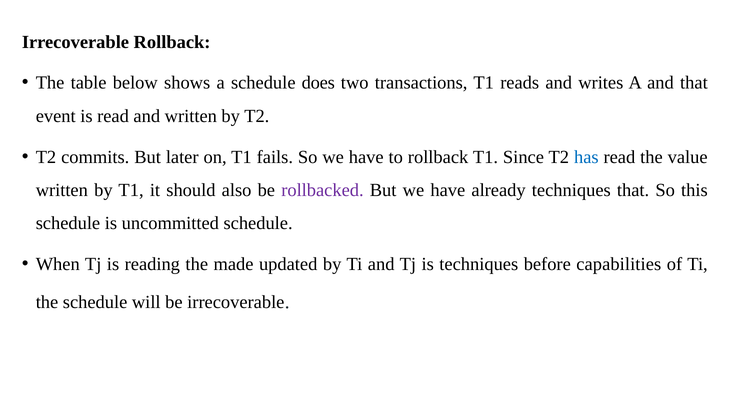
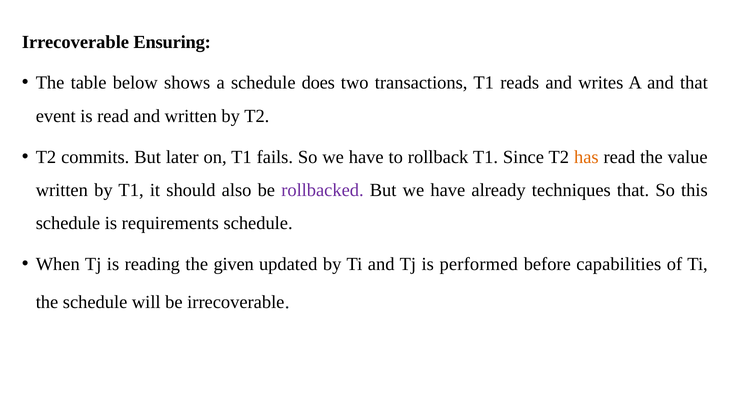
Irrecoverable Rollback: Rollback -> Ensuring (172, 42)
has colour: blue -> orange (586, 157)
uncommitted: uncommitted -> requirements (170, 223)
made: made -> given (234, 264)
is techniques: techniques -> performed (479, 264)
